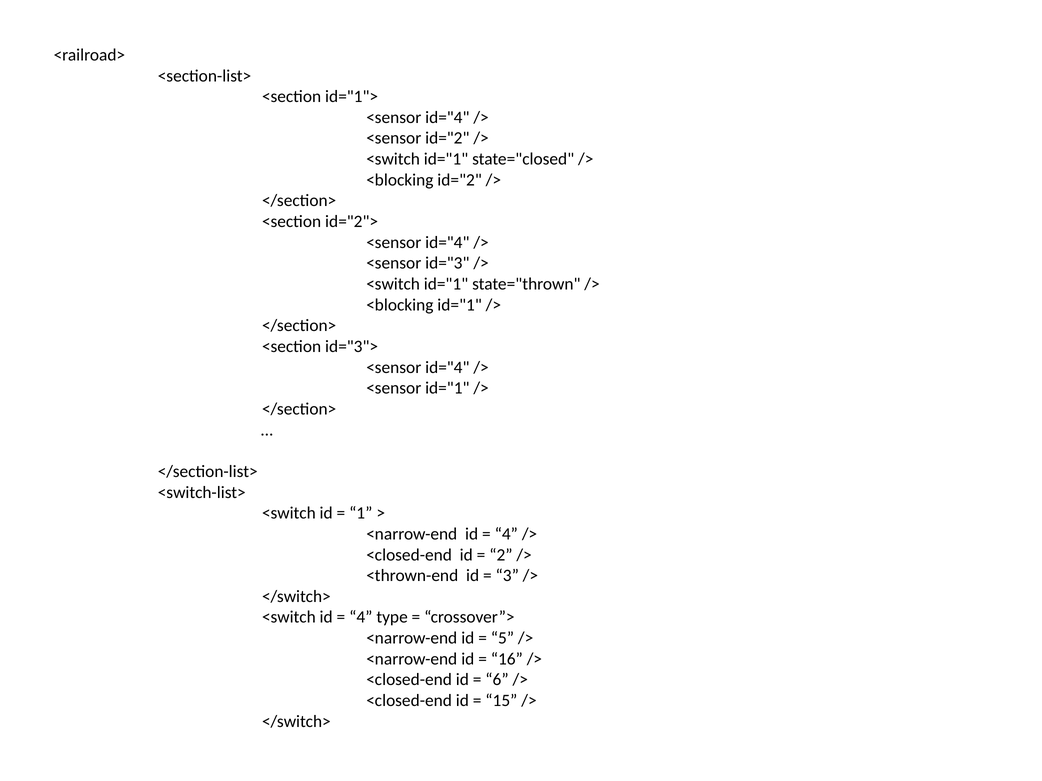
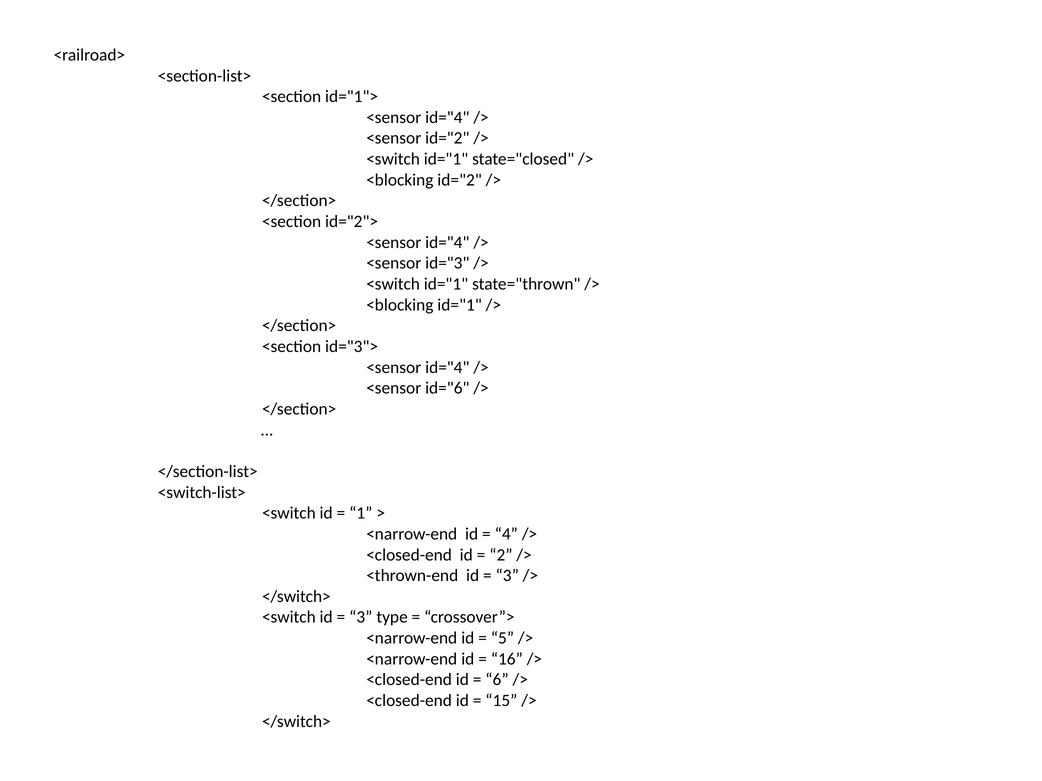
<sensor id="1: id="1 -> id="6 (447, 388)
4: 4 -> 3 (361, 618)
